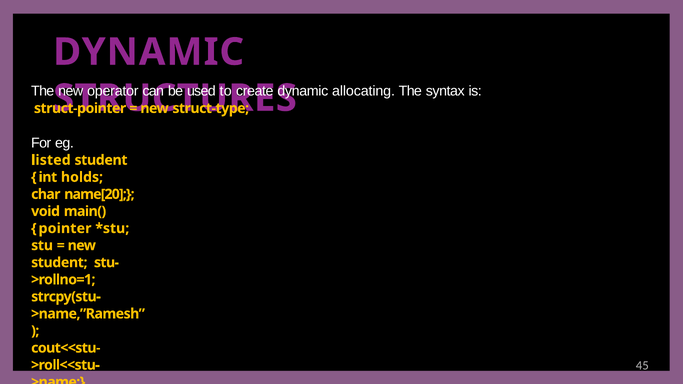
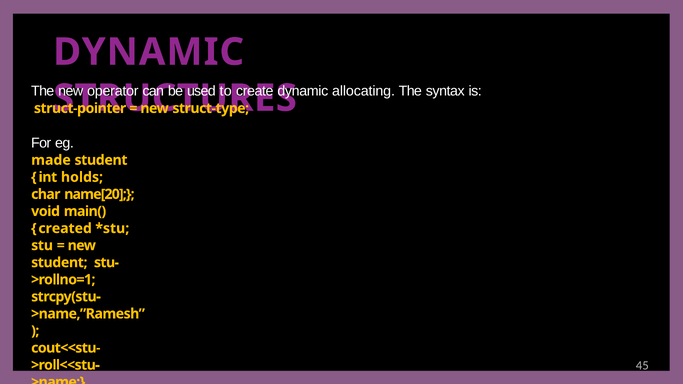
listed: listed -> made (51, 160)
pointer: pointer -> created (65, 228)
